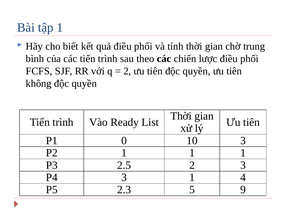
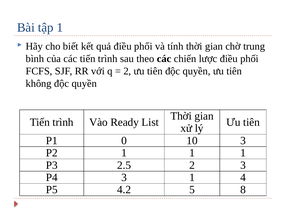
2.3: 2.3 -> 4.2 (124, 190)
9: 9 -> 8 (243, 190)
